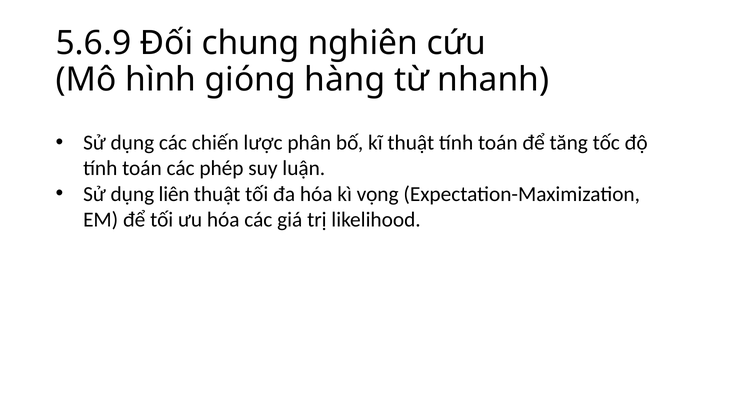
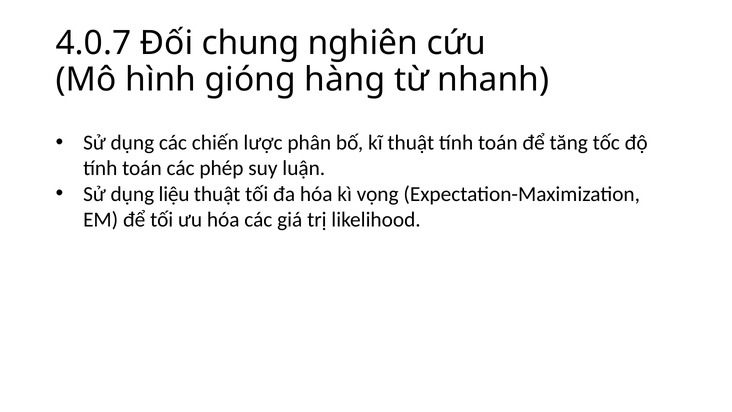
5.6.9: 5.6.9 -> 4.0.7 (94, 43)
liên: liên -> liệu (174, 194)
